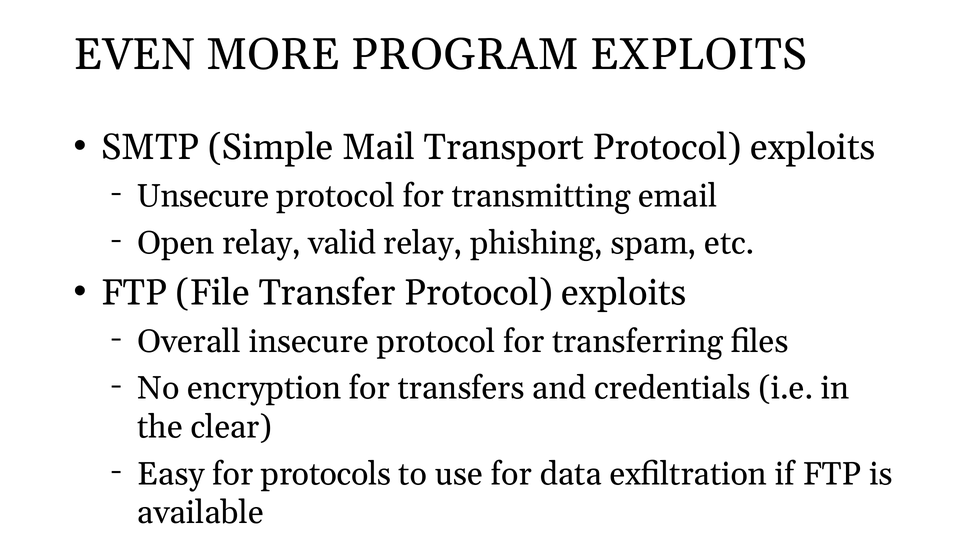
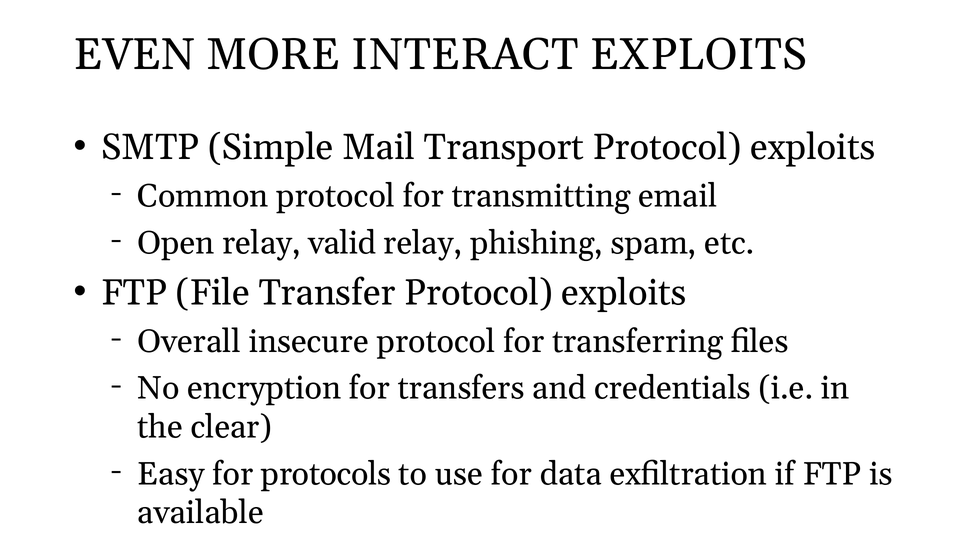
PROGRAM: PROGRAM -> INTERACT (465, 54)
Unsecure: Unsecure -> Common (203, 196)
